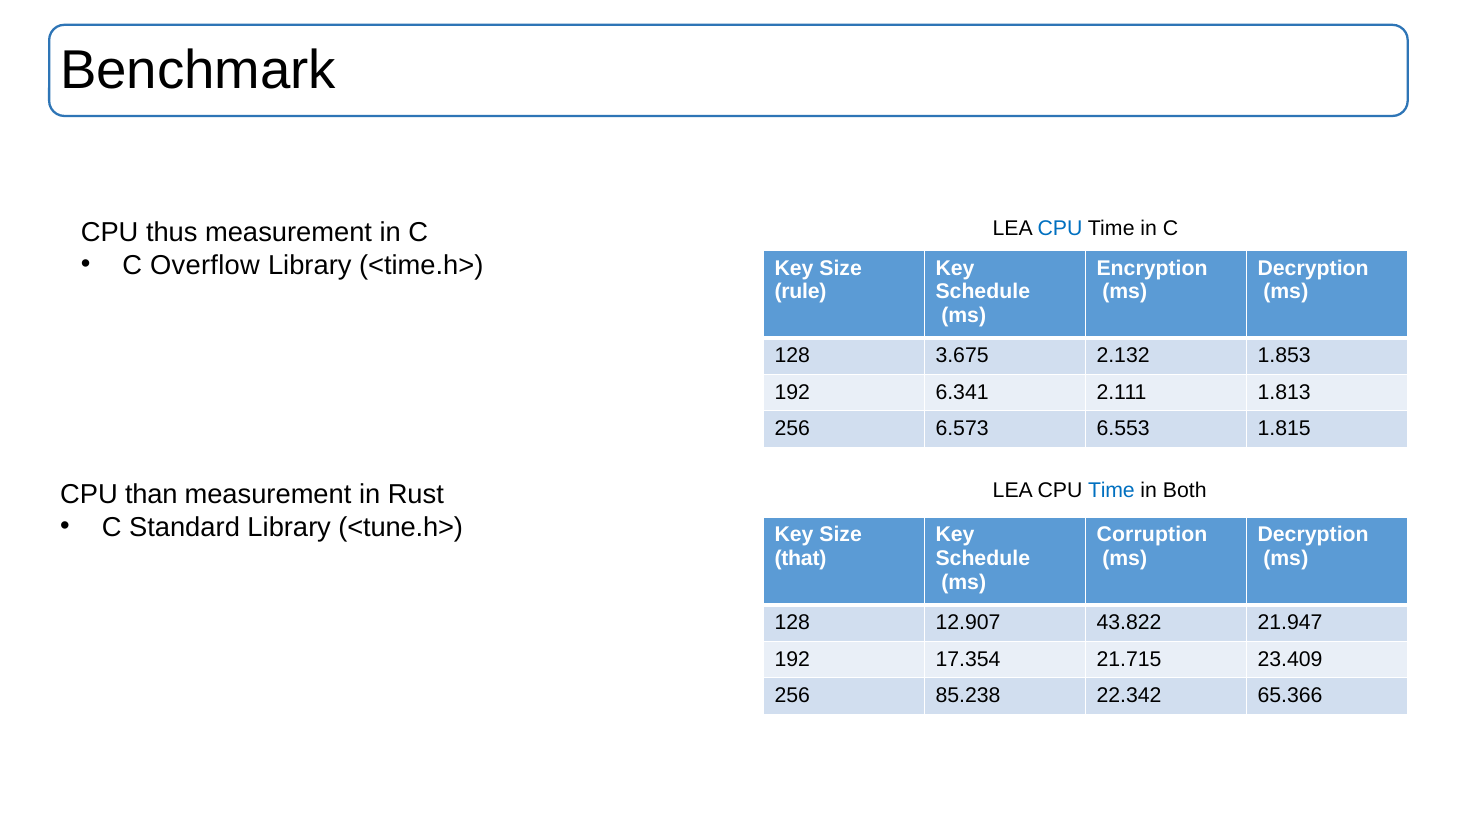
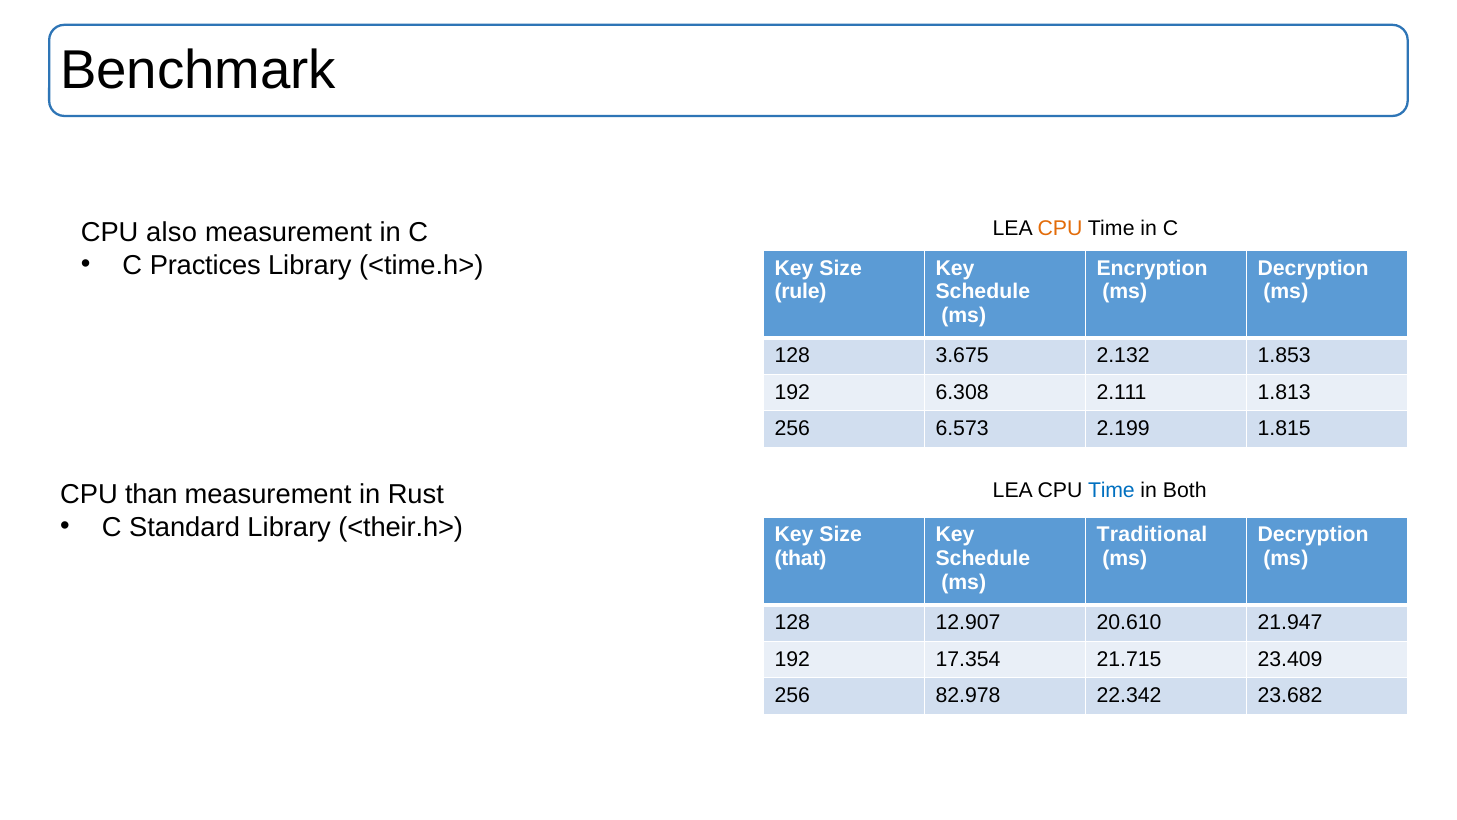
CPU colour: blue -> orange (1060, 228)
thus: thus -> also (172, 232)
Overflow: Overflow -> Practices (205, 265)
6.341: 6.341 -> 6.308 (962, 392)
6.553: 6.553 -> 2.199 (1123, 428)
<tune.h>: <tune.h> -> <their.h> (401, 527)
Corruption: Corruption -> Traditional (1152, 535)
43.822: 43.822 -> 20.610 (1129, 622)
85.238: 85.238 -> 82.978 (968, 695)
65.366: 65.366 -> 23.682 (1290, 695)
